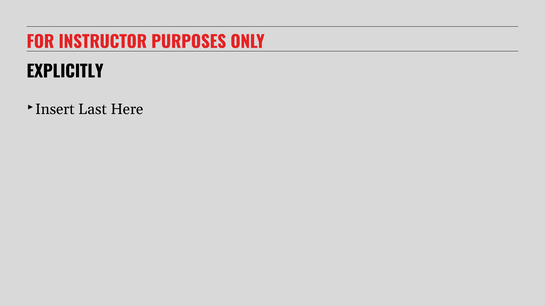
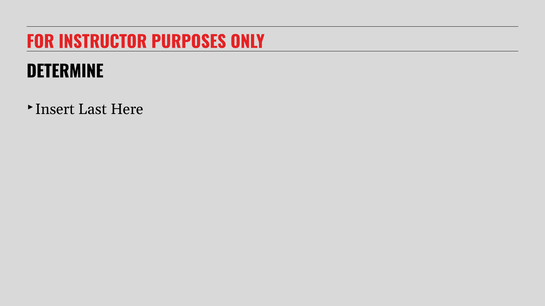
EXPLICITLY: EXPLICITLY -> DETERMINE (65, 72)
